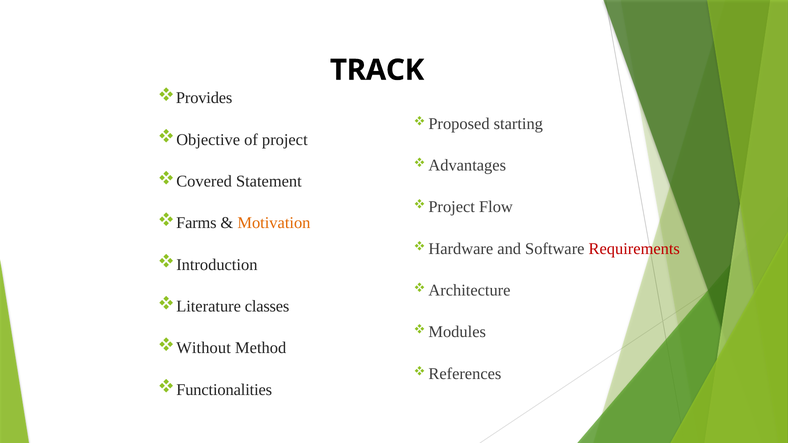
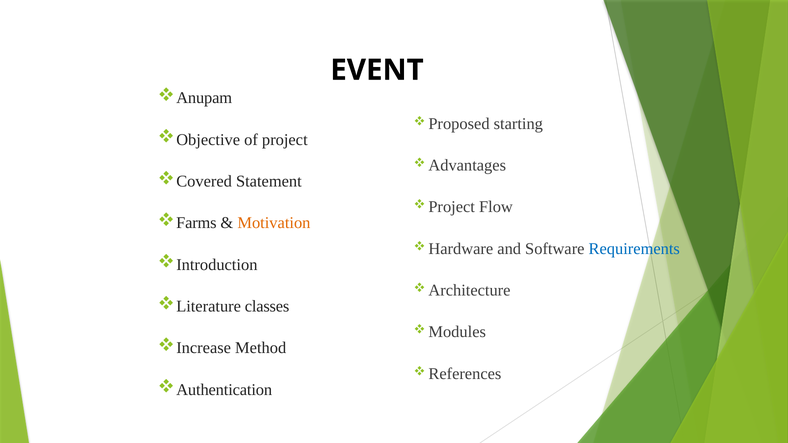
TRACK: TRACK -> EVENT (377, 70)
Provides: Provides -> Anupam (204, 98)
Requirements colour: red -> blue (634, 249)
Without: Without -> Increase (204, 348)
Functionalities: Functionalities -> Authentication (224, 390)
